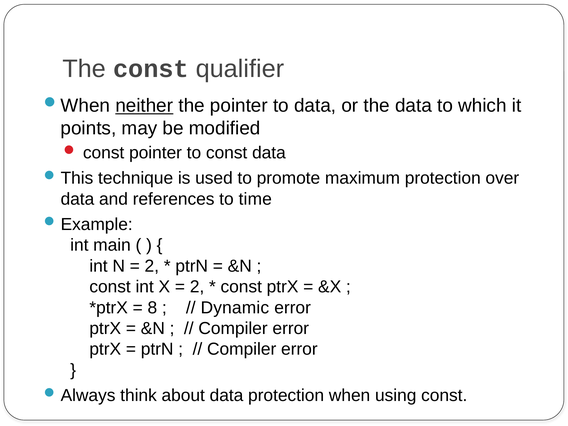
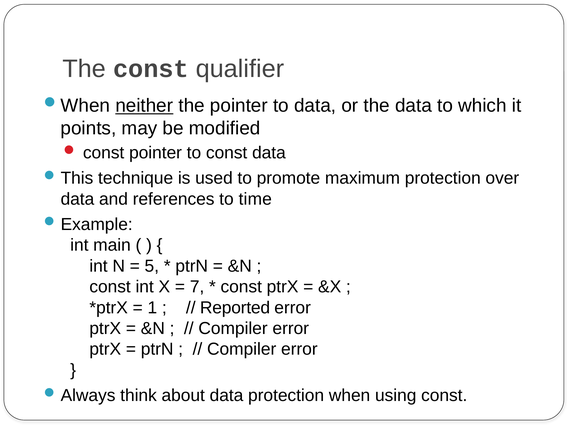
2: 2 -> 5 (152, 266)
2: 2 -> 7 (197, 287)
8: 8 -> 1 (152, 308)
Dynamic: Dynamic -> Reported (235, 308)
